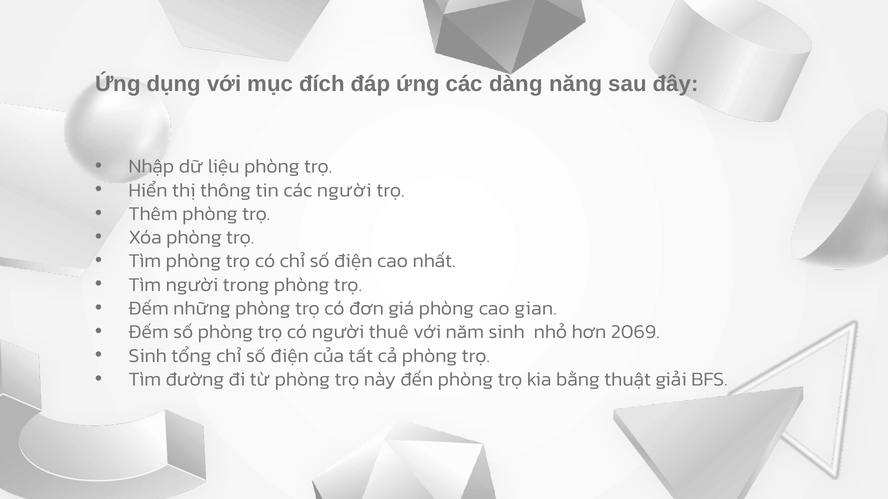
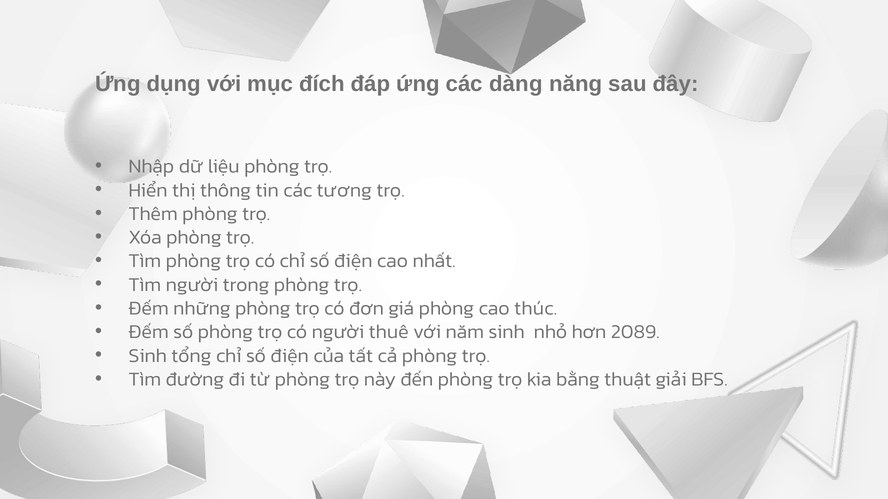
các người: người -> tương (344, 190)
gian: gian -> thúc (536, 309)
2069: 2069 -> 2089 (635, 332)
